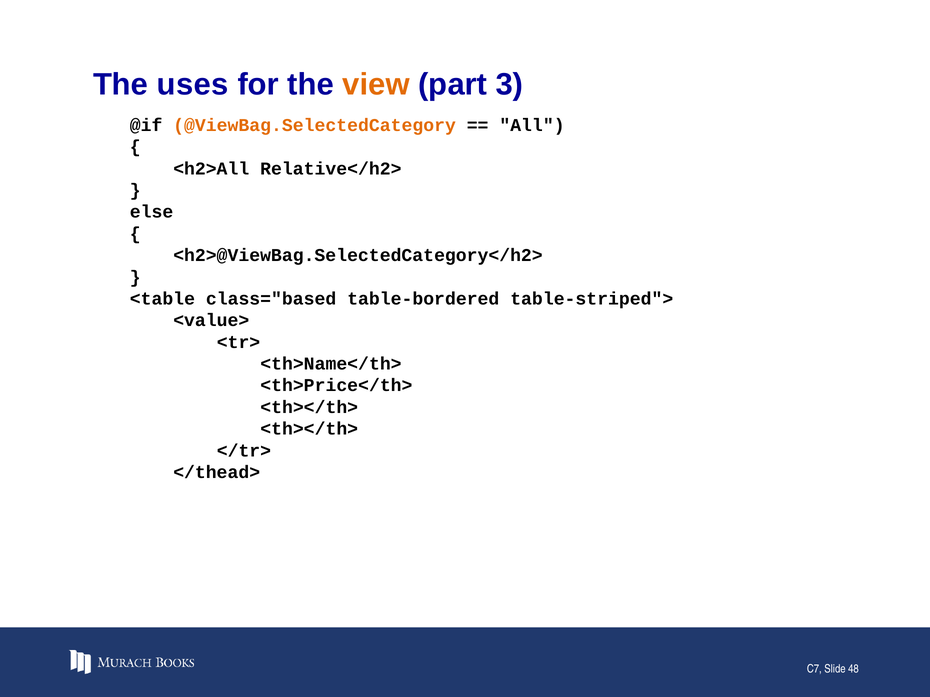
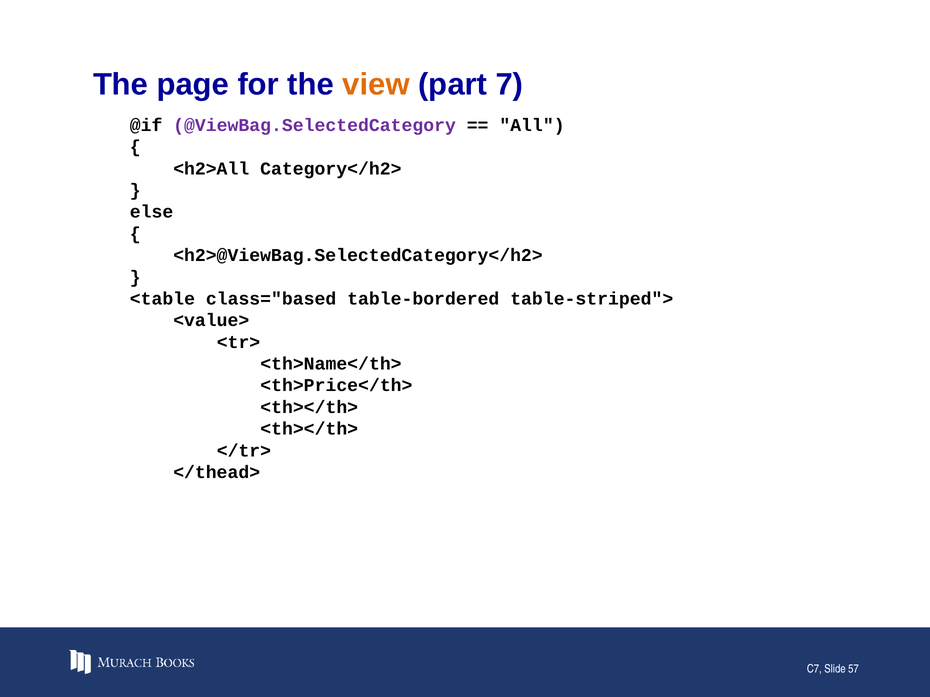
uses: uses -> page (193, 84)
3: 3 -> 7 (509, 84)
@ViewBag.SelectedCategory colour: orange -> purple (315, 125)
Relative</h2>: Relative</h2> -> Category</h2> (331, 169)
48: 48 -> 57 (853, 669)
